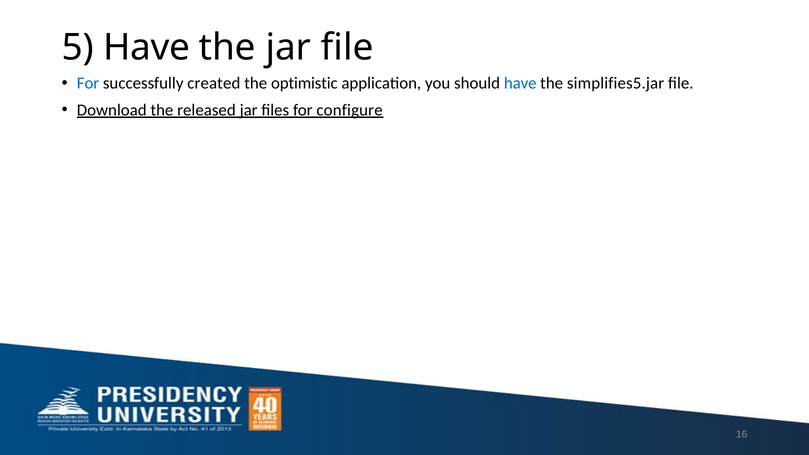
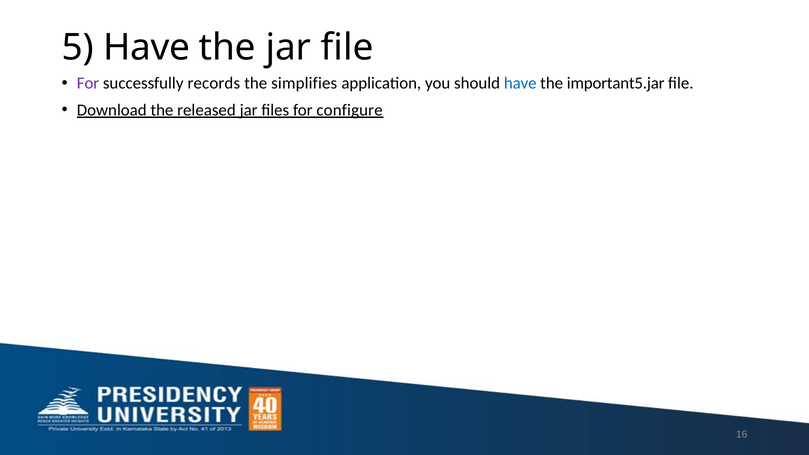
For colour: blue -> purple (88, 83)
created: created -> records (214, 83)
optimistic: optimistic -> simplifies (304, 83)
simplifies5.jar: simplifies5.jar -> important5.jar (616, 83)
